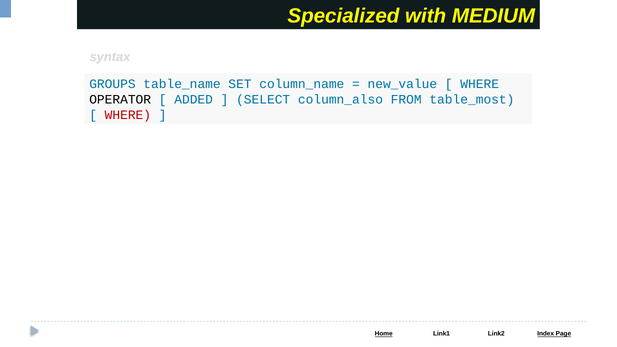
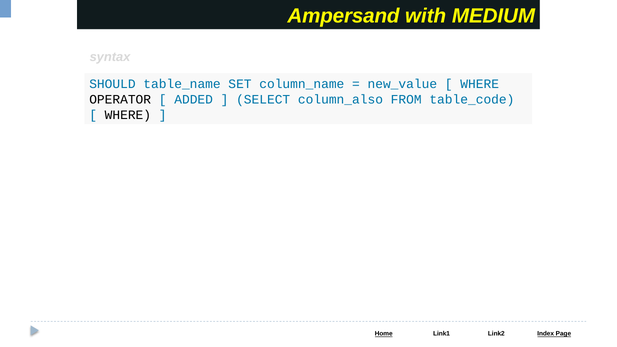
Specialized: Specialized -> Ampersand (343, 16)
GROUPS: GROUPS -> SHOULD (112, 84)
table_most: table_most -> table_code (472, 100)
WHERE colour: red -> black (128, 115)
